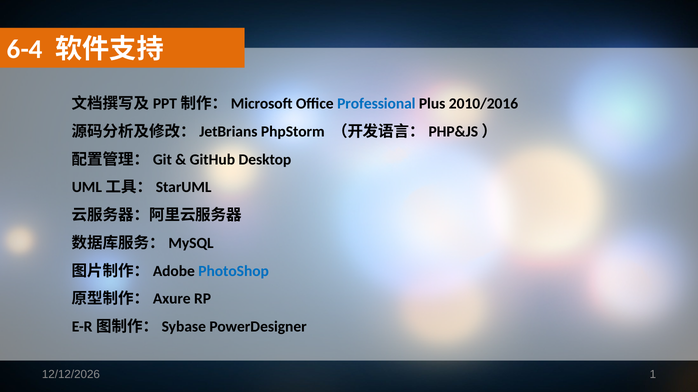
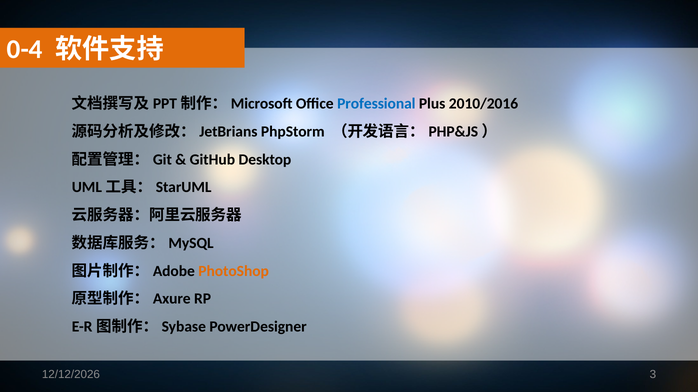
6-4: 6-4 -> 0-4 (25, 49)
PhotoShop colour: blue -> orange (234, 271)
1: 1 -> 3 (653, 375)
